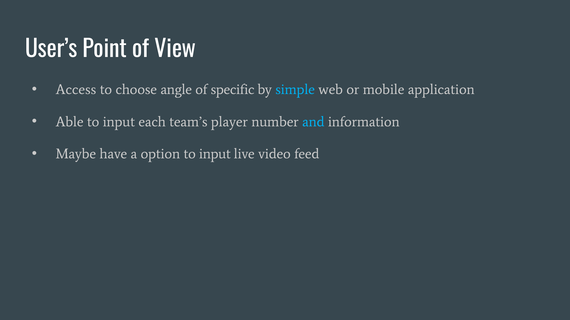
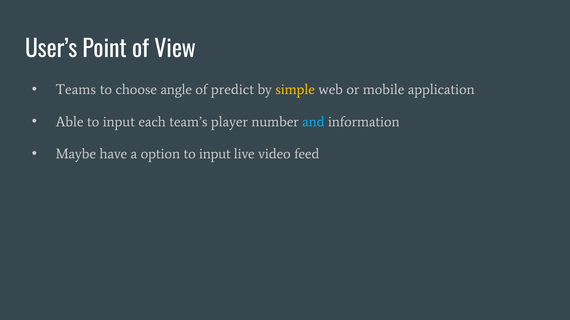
Access: Access -> Teams (76, 90)
specific: specific -> predict (232, 90)
simple colour: light blue -> yellow (295, 90)
